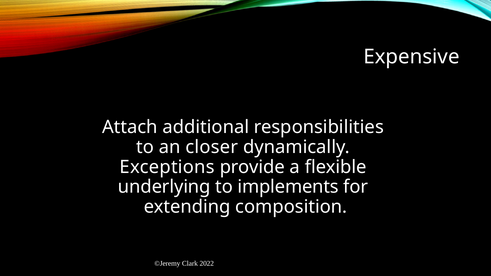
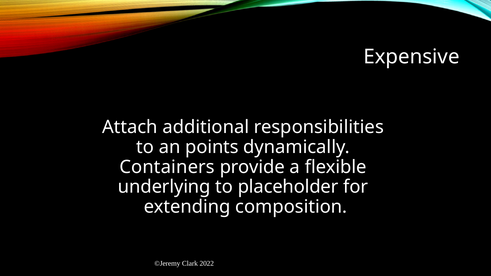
closer: closer -> points (212, 147)
Exceptions: Exceptions -> Containers (167, 167)
implements: implements -> placeholder (288, 187)
